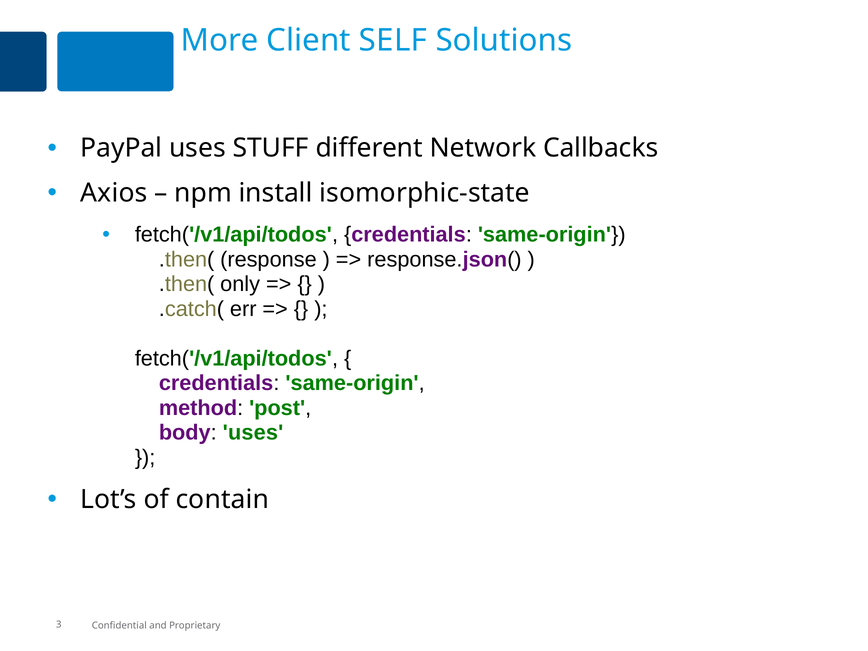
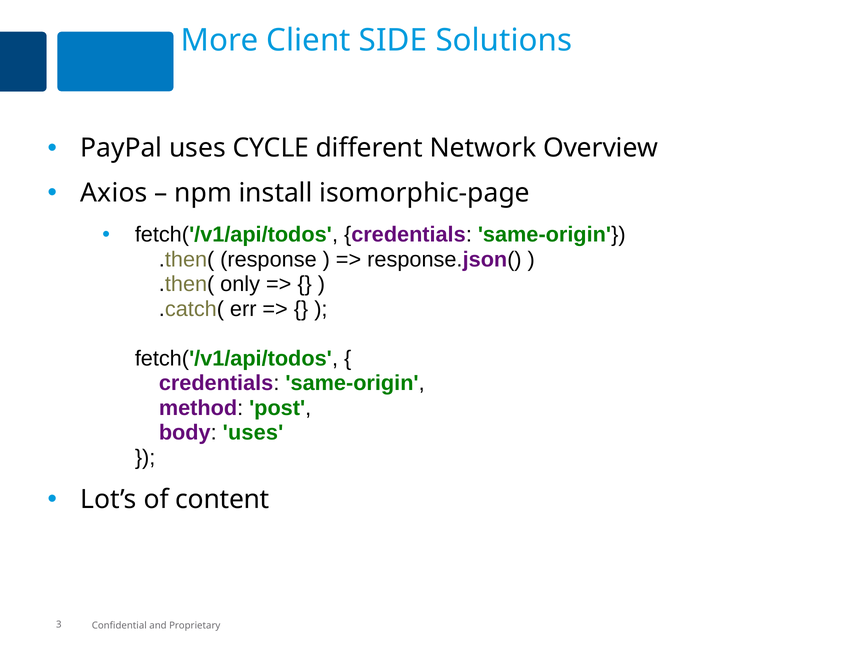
SELF: SELF -> SIDE (393, 40)
STUFF: STUFF -> CYCLE (271, 148)
Callbacks: Callbacks -> Overview (601, 148)
isomorphic-state: isomorphic-state -> isomorphic-page (425, 193)
contain: contain -> content (223, 499)
